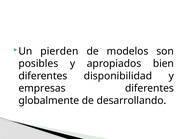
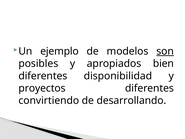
pierden: pierden -> ejemplo (60, 51)
son underline: none -> present (165, 51)
empresas: empresas -> proyectos (42, 88)
globalmente: globalmente -> convirtiendo (49, 100)
